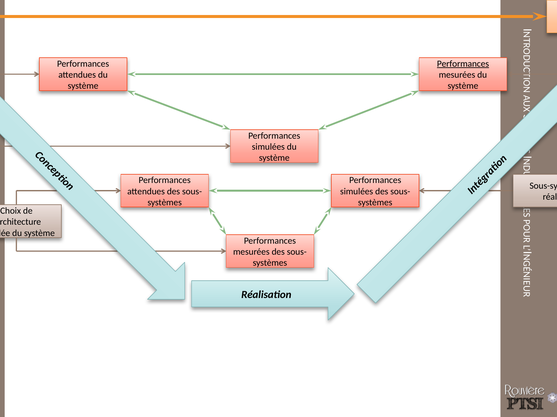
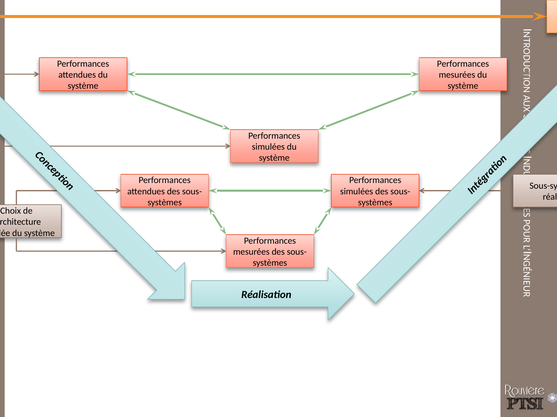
Performances underline: present -> none (463, 64)
